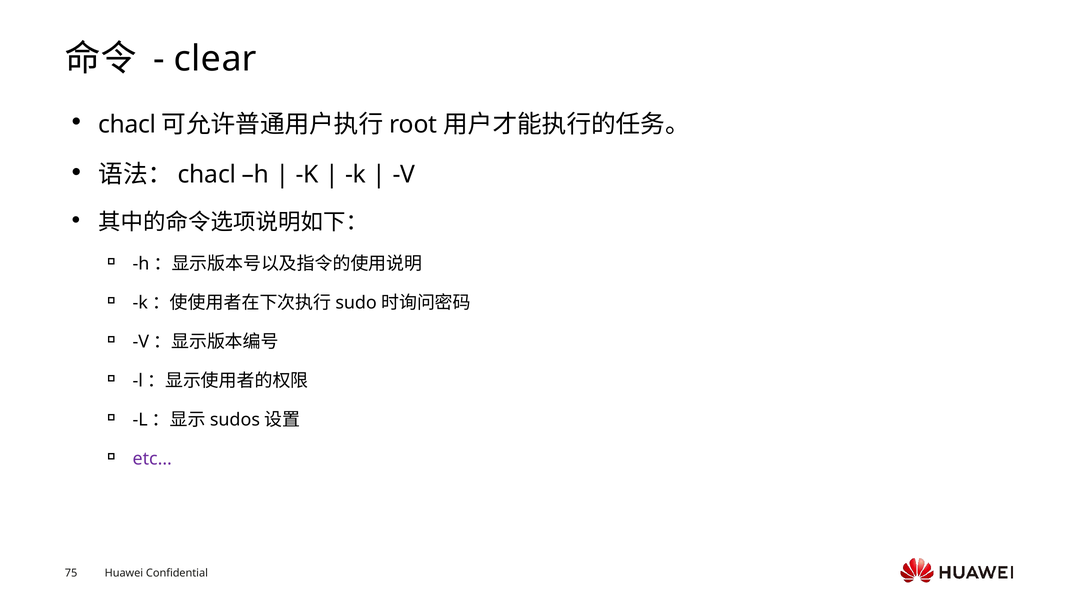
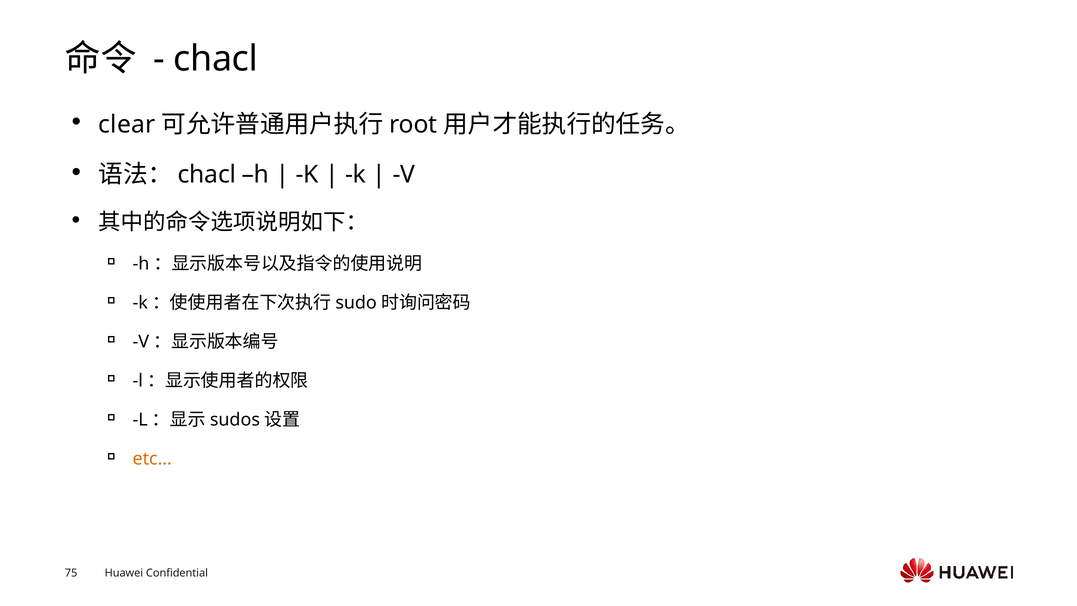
clear: clear -> chacl (216, 59)
chacl: chacl -> clear (127, 124)
etc… colour: purple -> orange (152, 459)
